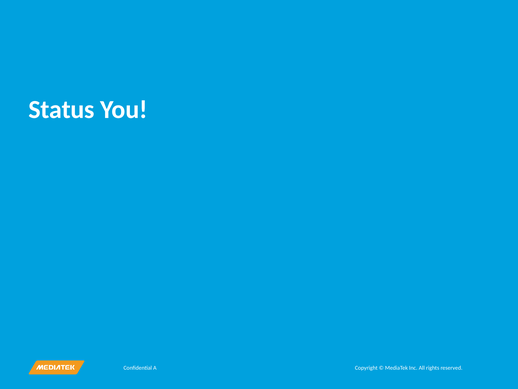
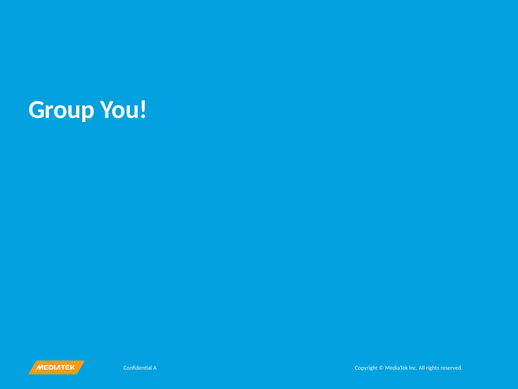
Status: Status -> Group (62, 109)
